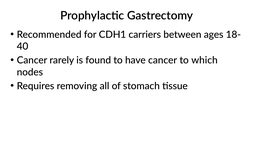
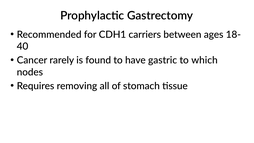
have cancer: cancer -> gastric (163, 60)
